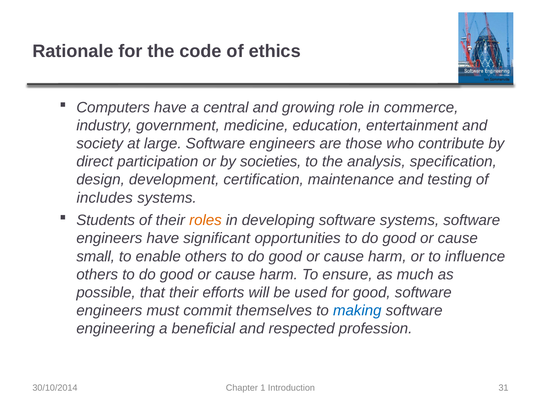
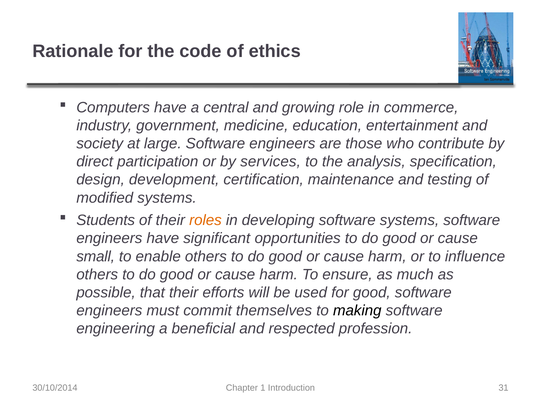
societies: societies -> services (271, 162)
includes: includes -> modified (105, 198)
making colour: blue -> black (357, 310)
